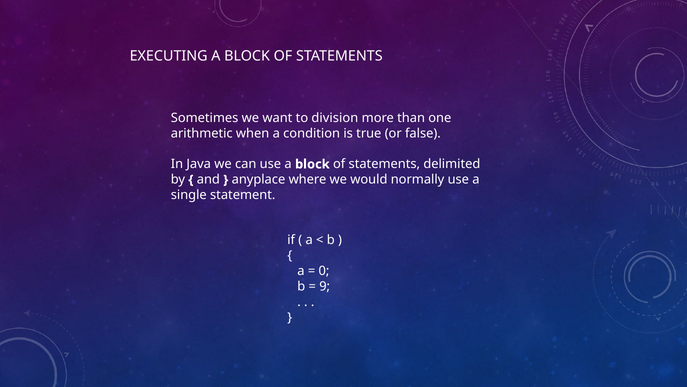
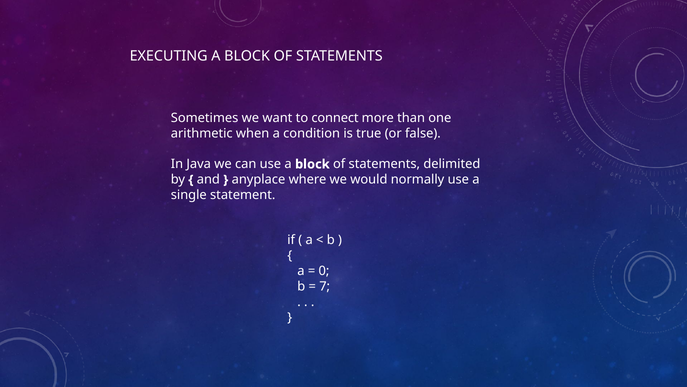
division: division -> connect (335, 118)
9: 9 -> 7 (325, 286)
